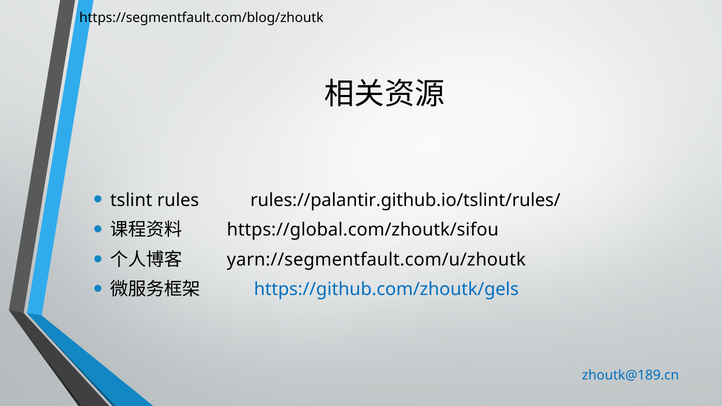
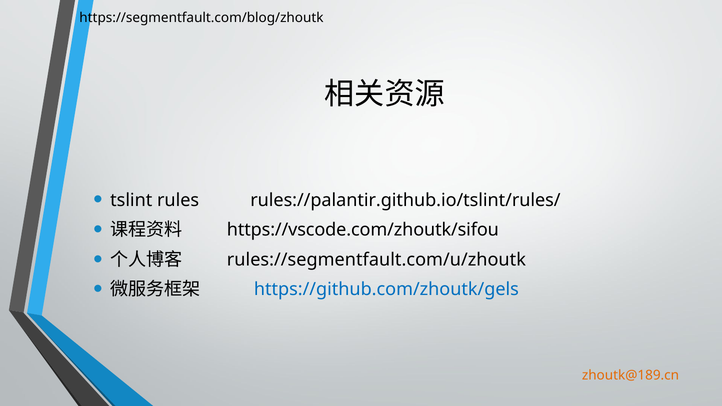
https://global.com/zhoutk/sifou: https://global.com/zhoutk/sifou -> https://vscode.com/zhoutk/sifou (363, 230)
yarn://segmentfault.com/u/zhoutk: yarn://segmentfault.com/u/zhoutk -> rules://segmentfault.com/u/zhoutk (376, 260)
zhoutk@189.cn colour: blue -> orange (630, 375)
